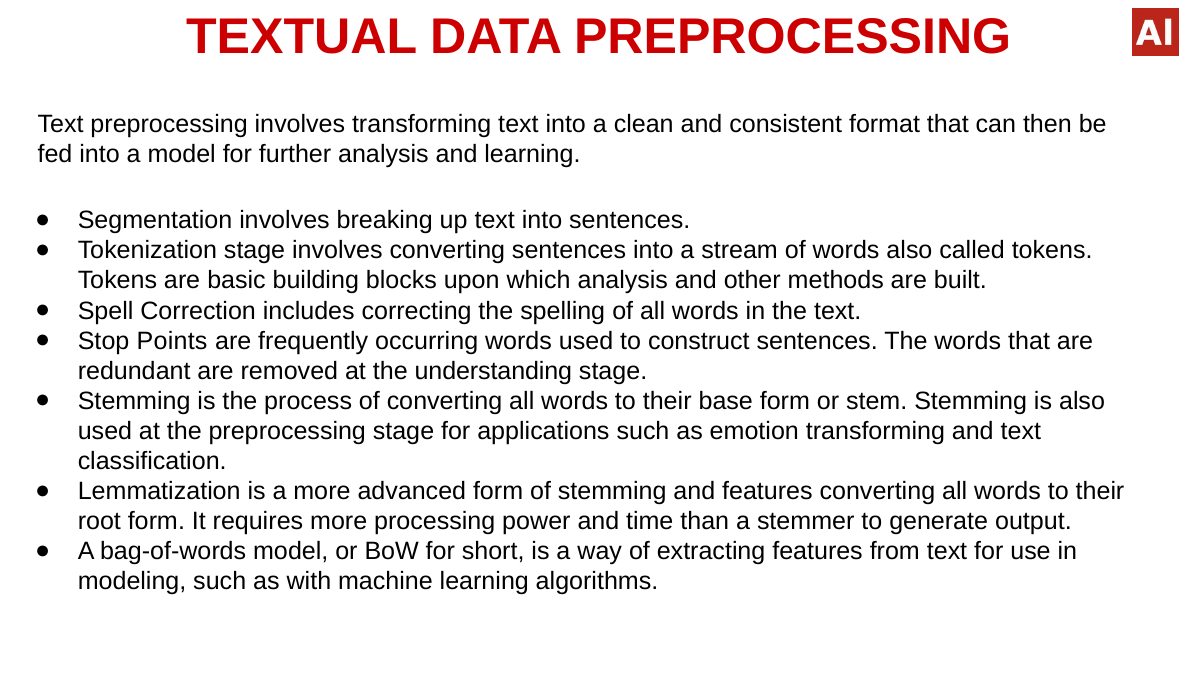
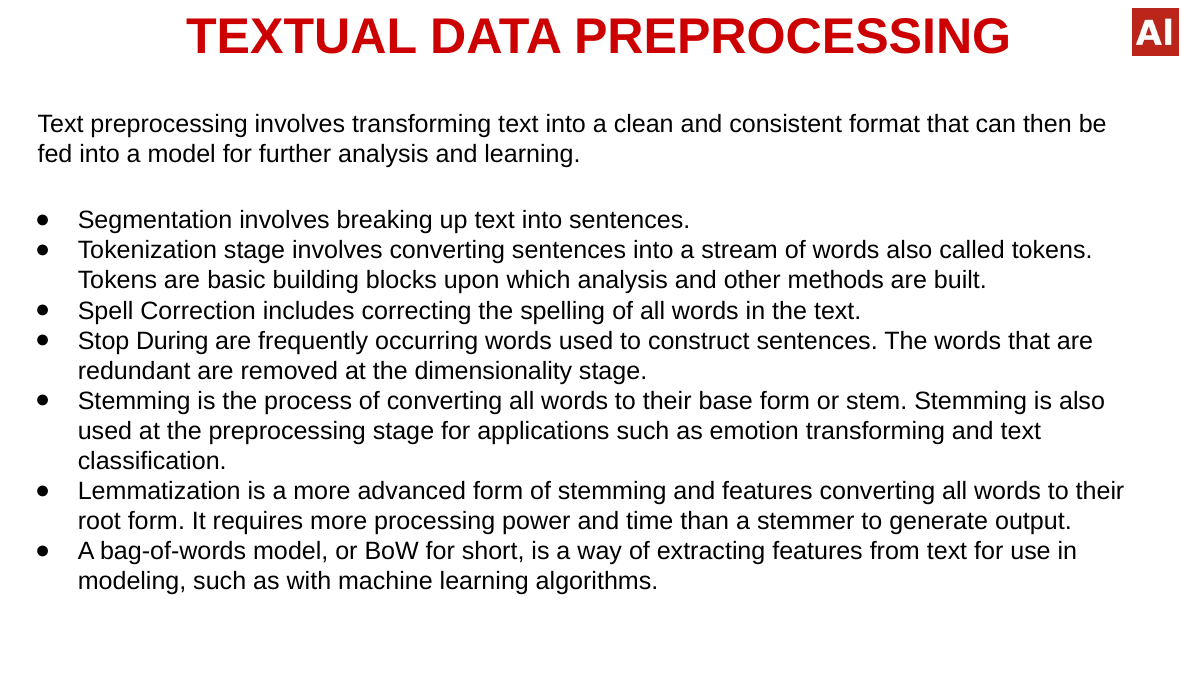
Points: Points -> During (172, 341)
understanding: understanding -> dimensionality (493, 371)
